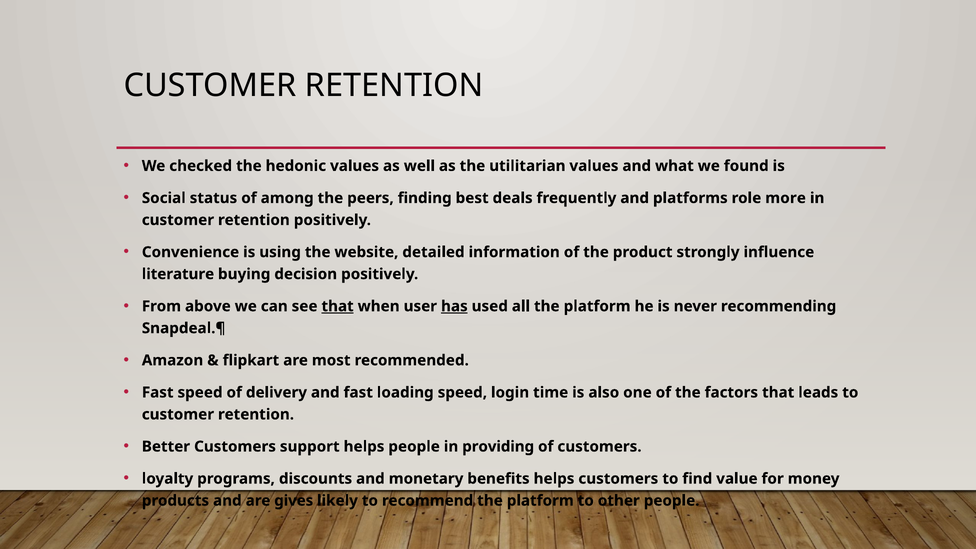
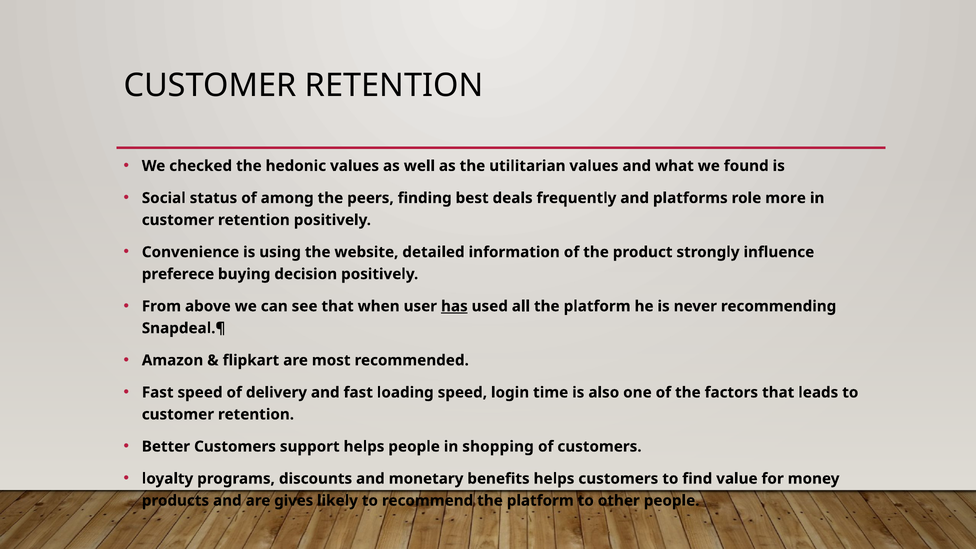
literature: literature -> preferece (178, 274)
that underline: present -> none (338, 306)
providing: providing -> shopping (498, 447)
